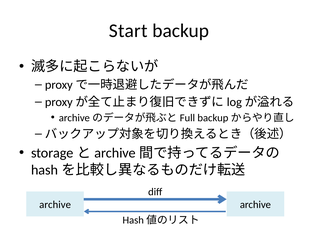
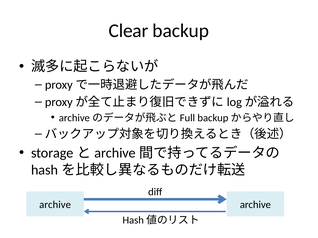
Start: Start -> Clear (128, 31)
